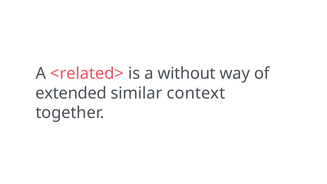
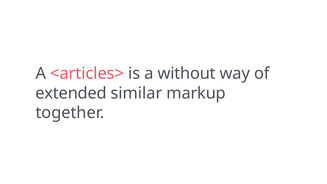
<related>: <related> -> <articles> (87, 73)
context: context -> markup (196, 93)
